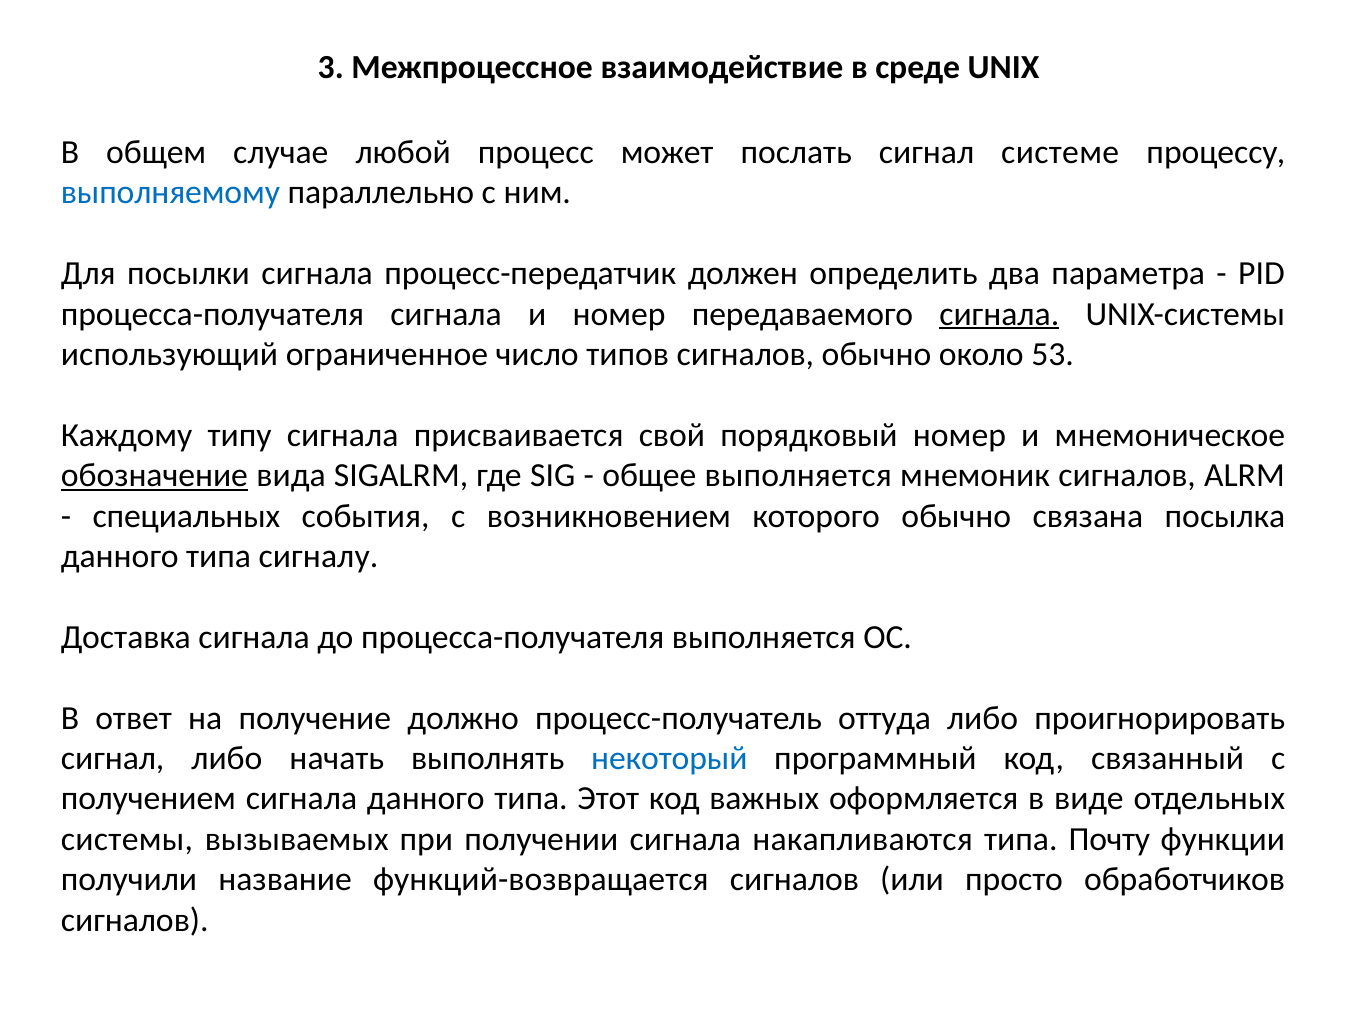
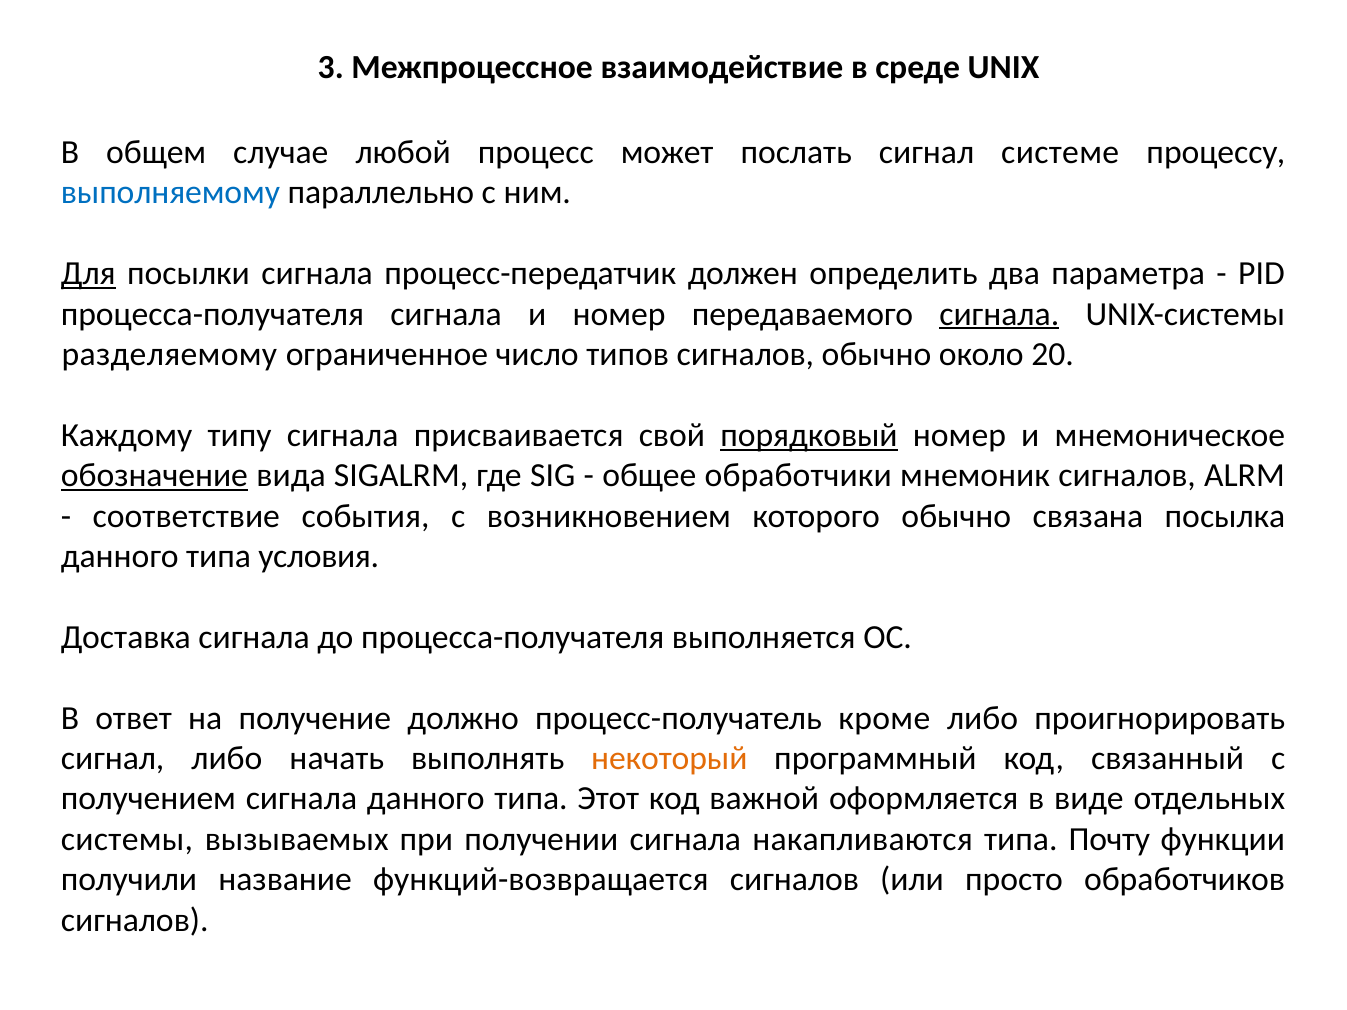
Для underline: none -> present (88, 274)
использующий: использующий -> разделяемому (169, 354)
53: 53 -> 20 (1053, 354)
порядковый underline: none -> present (809, 435)
общее выполняется: выполняется -> обработчики (798, 476)
специальных: специальных -> соответствие (186, 516)
сигналу: сигналу -> условия (319, 556)
оттуда: оттуда -> кроме (884, 718)
некоторый colour: blue -> orange (669, 759)
важных: важных -> важной (764, 799)
